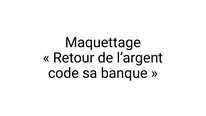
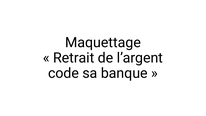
Retour: Retour -> Retrait (74, 58)
